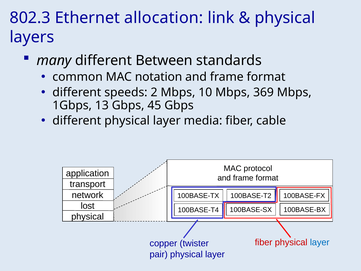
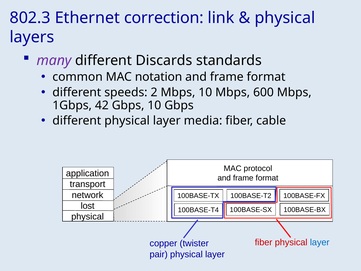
allocation: allocation -> correction (164, 18)
many colour: black -> purple (54, 60)
Between: Between -> Discards (164, 60)
369: 369 -> 600 (263, 92)
13: 13 -> 42 (102, 105)
Gbps 45: 45 -> 10 (154, 105)
